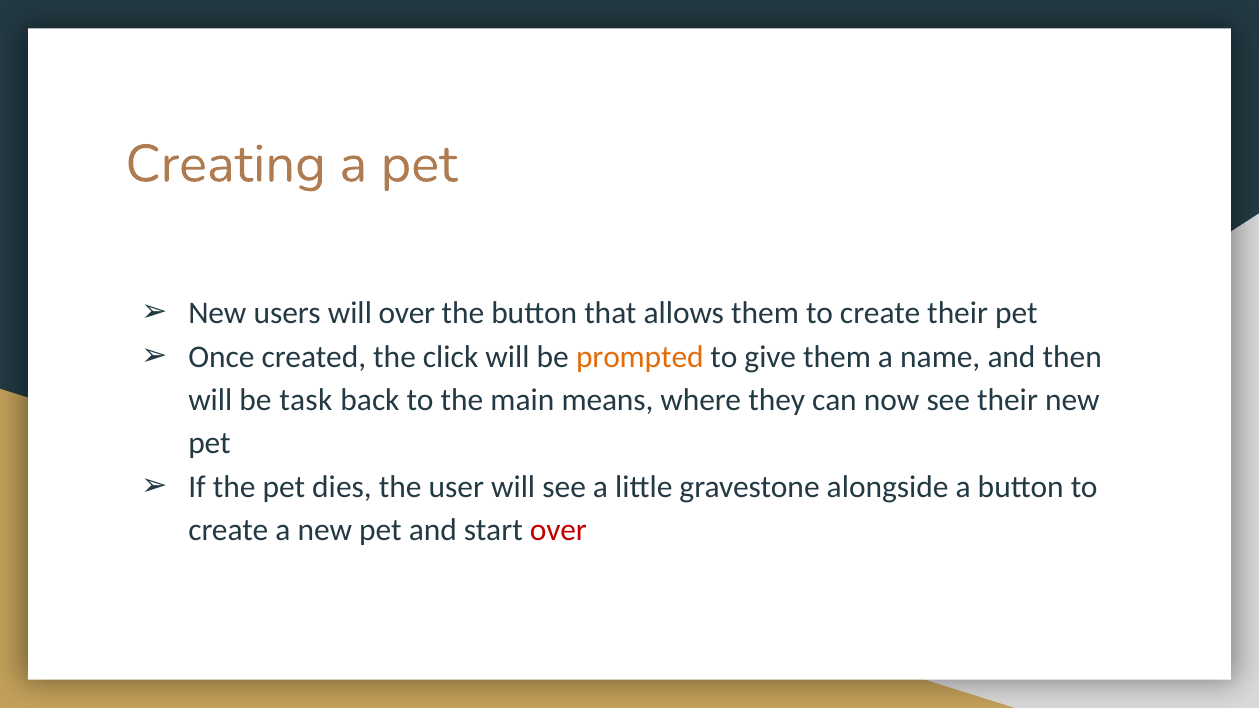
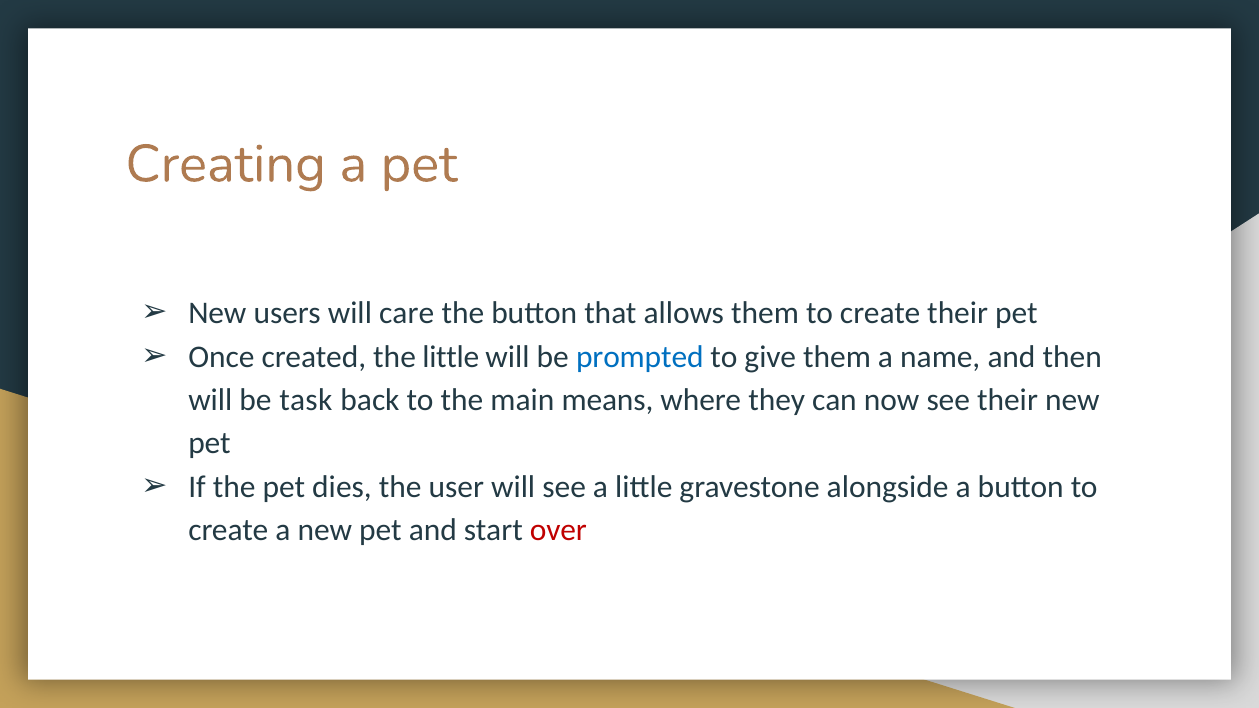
will over: over -> care (407, 313)
the click: click -> little (451, 357)
prompted colour: orange -> blue (640, 357)
